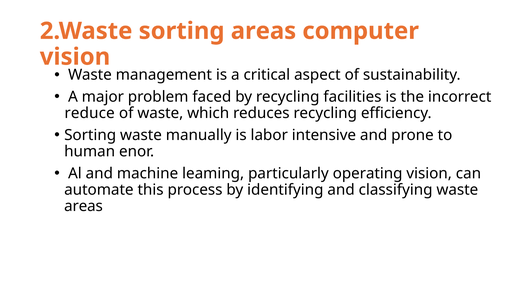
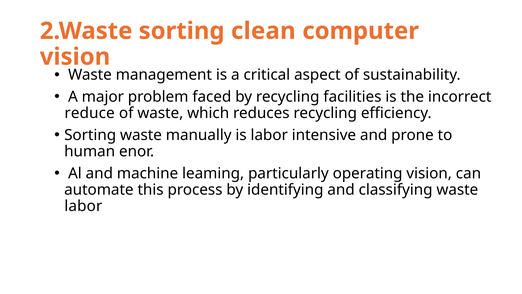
sorting areas: areas -> clean (263, 31)
areas: areas -> labor (83, 206)
